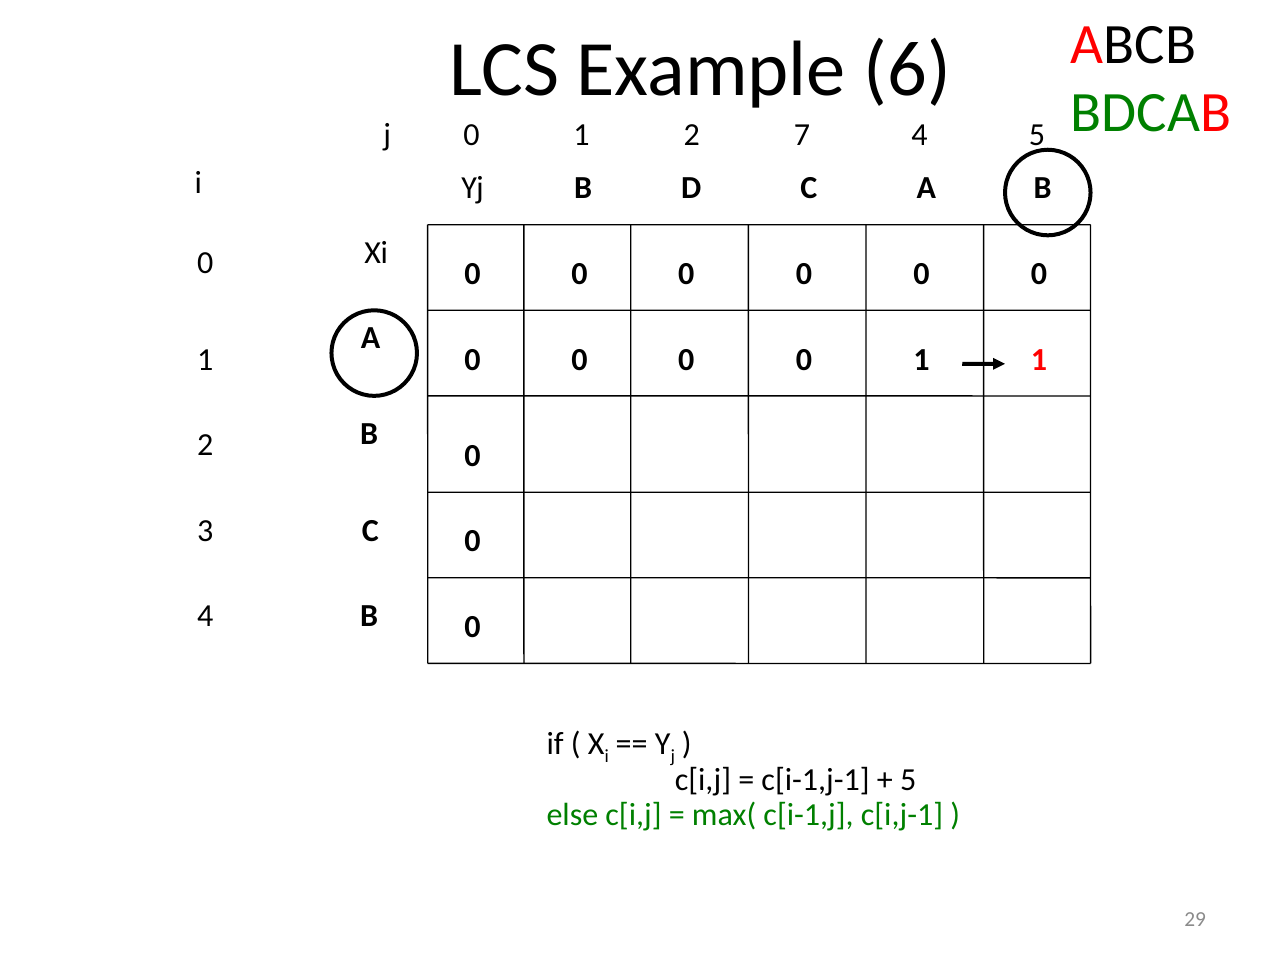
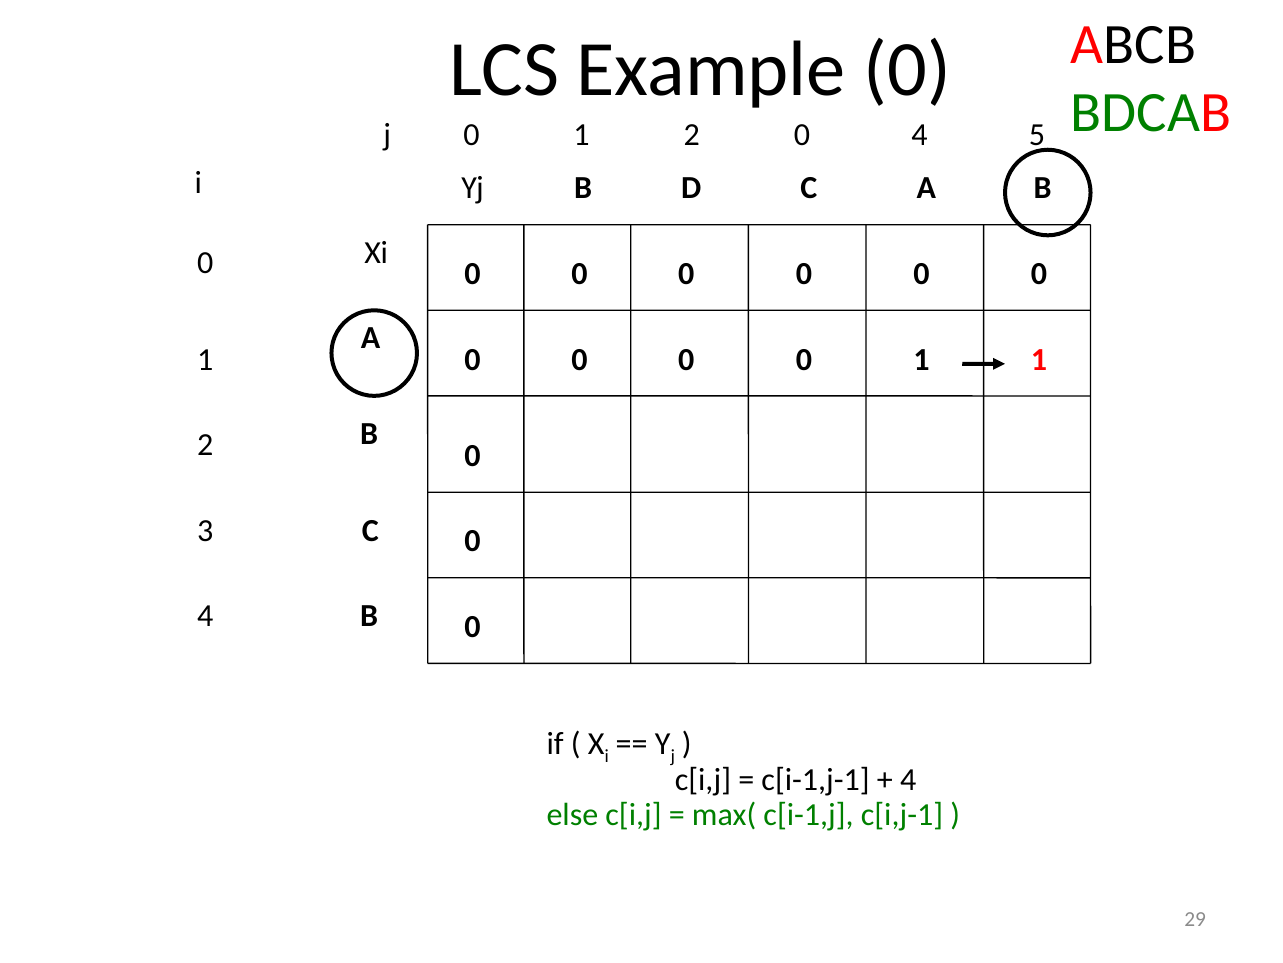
Example 6: 6 -> 0 (907, 70)
2 7: 7 -> 0 (802, 135)
5: 5 -> 4 (908, 779)
